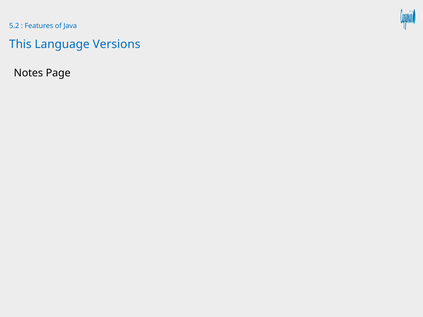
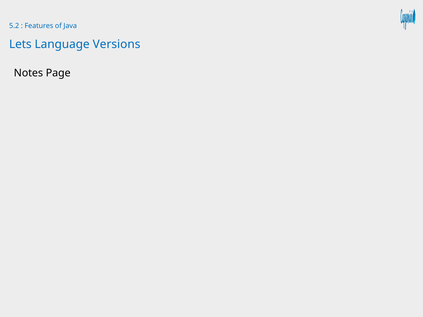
This: This -> Lets (20, 44)
